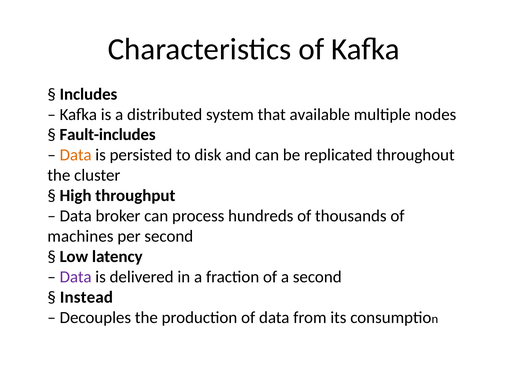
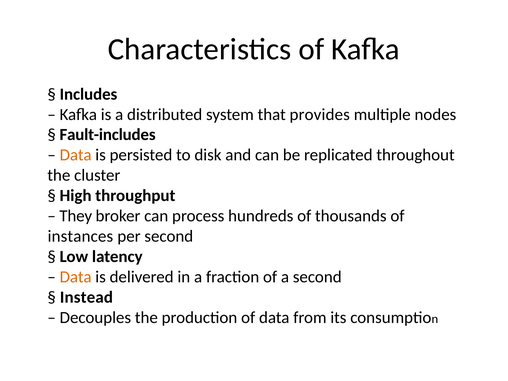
available: available -> provides (320, 114)
Data: Data -> They (76, 216)
machines: machines -> instances (80, 236)
Data colour: purple -> orange (76, 277)
